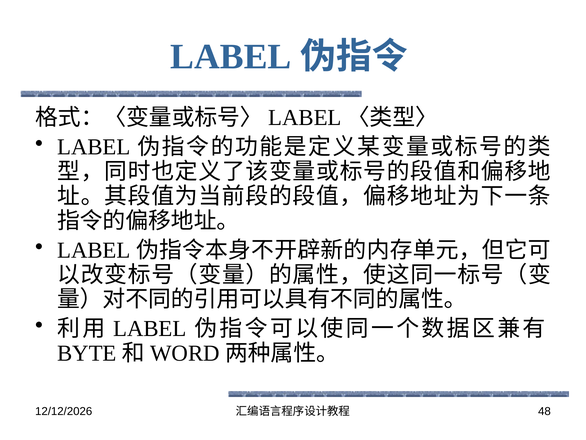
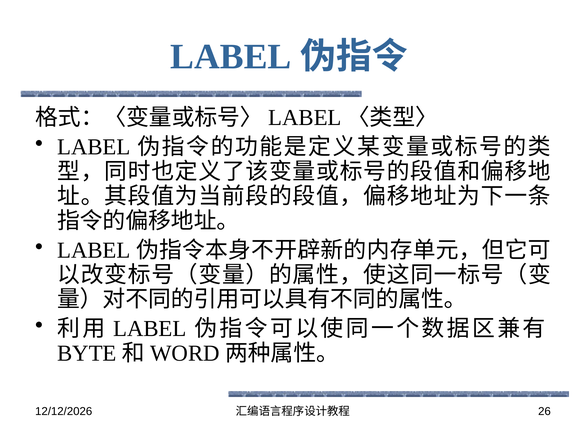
48: 48 -> 26 (544, 411)
